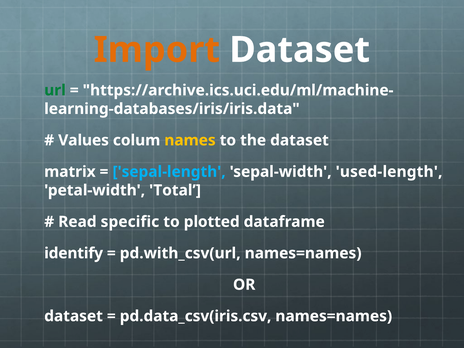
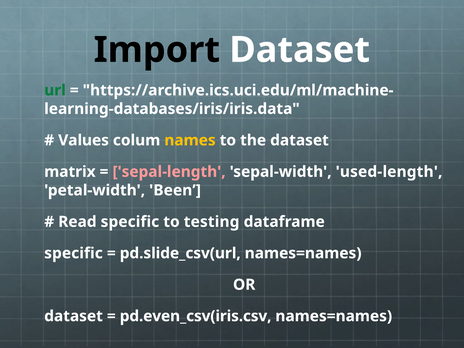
Import colour: orange -> black (157, 50)
sepal-length colour: light blue -> pink (169, 172)
Total: Total -> Been (175, 190)
plotted: plotted -> testing (212, 222)
identify: identify -> specific (73, 253)
pd.with_csv(url: pd.with_csv(url -> pd.slide_csv(url (180, 253)
pd.data_csv(iris.csv: pd.data_csv(iris.csv -> pd.even_csv(iris.csv (196, 316)
